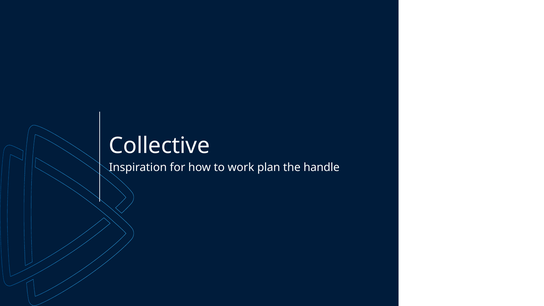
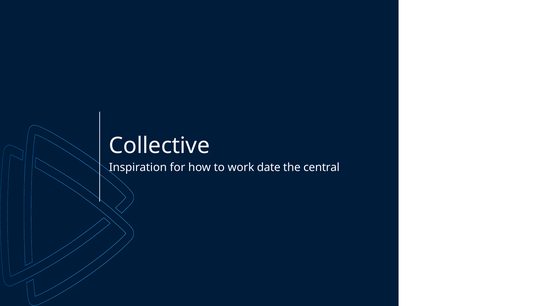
plan: plan -> date (269, 167)
handle: handle -> central (322, 167)
